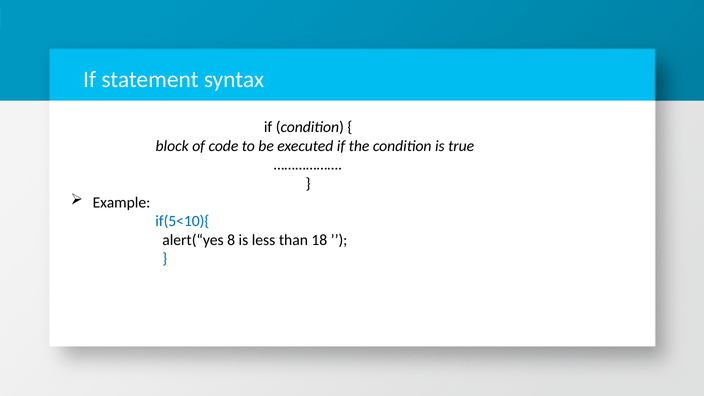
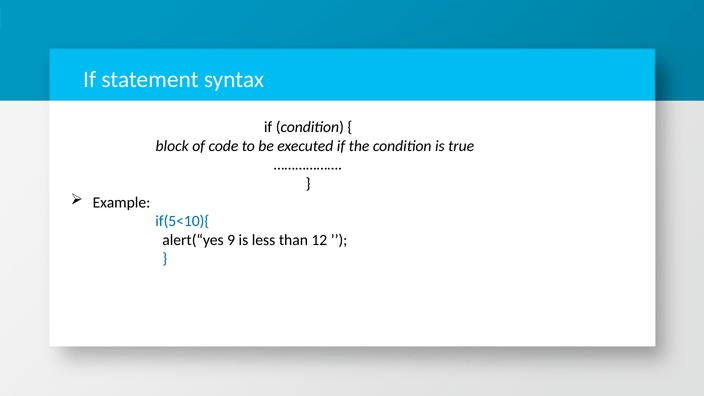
8: 8 -> 9 (231, 240)
18: 18 -> 12 (319, 240)
